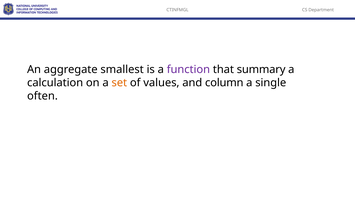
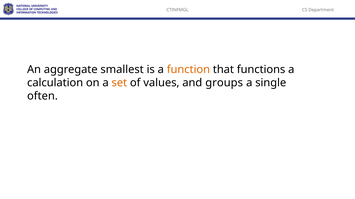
function colour: purple -> orange (188, 70)
that summary: summary -> functions (261, 70)
column: column -> groups (224, 83)
